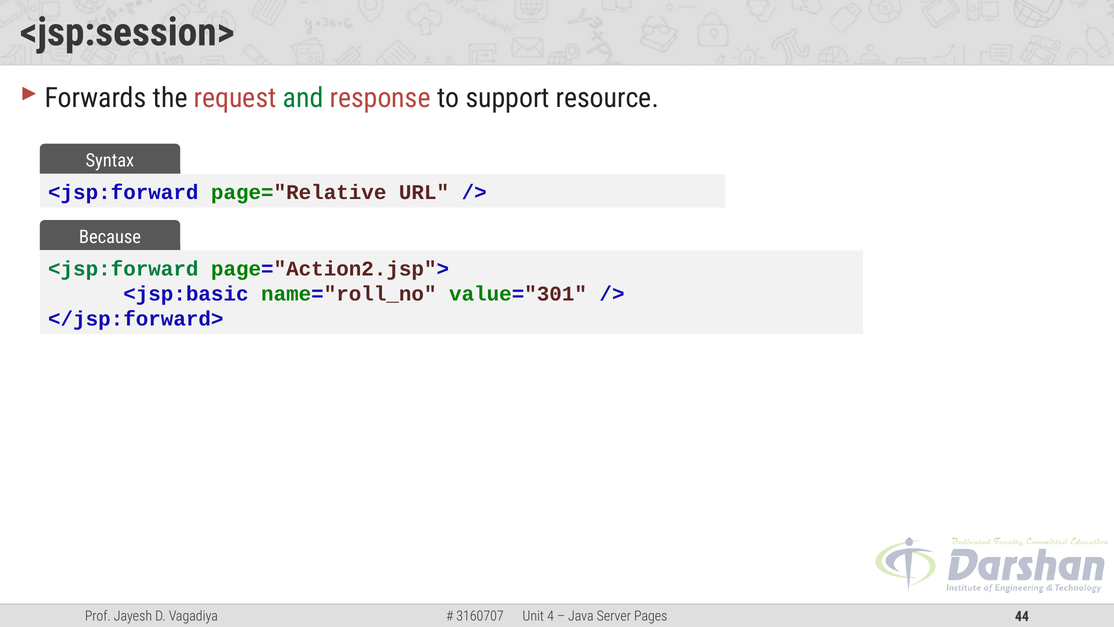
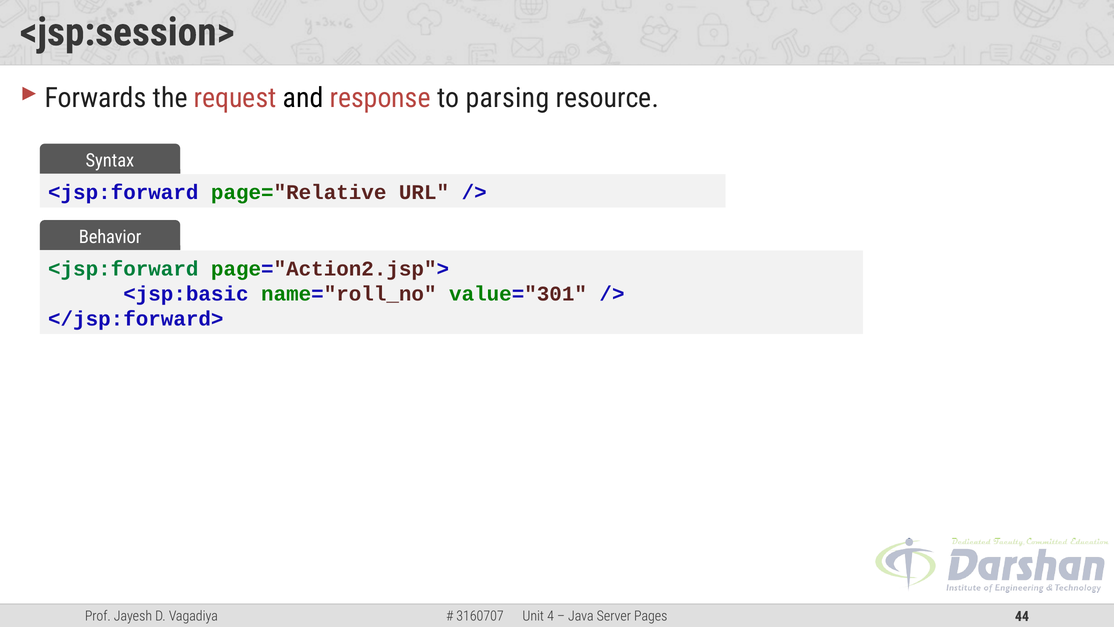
and colour: green -> black (303, 98)
support: support -> parsing (508, 98)
Because: Because -> Behavior (110, 237)
